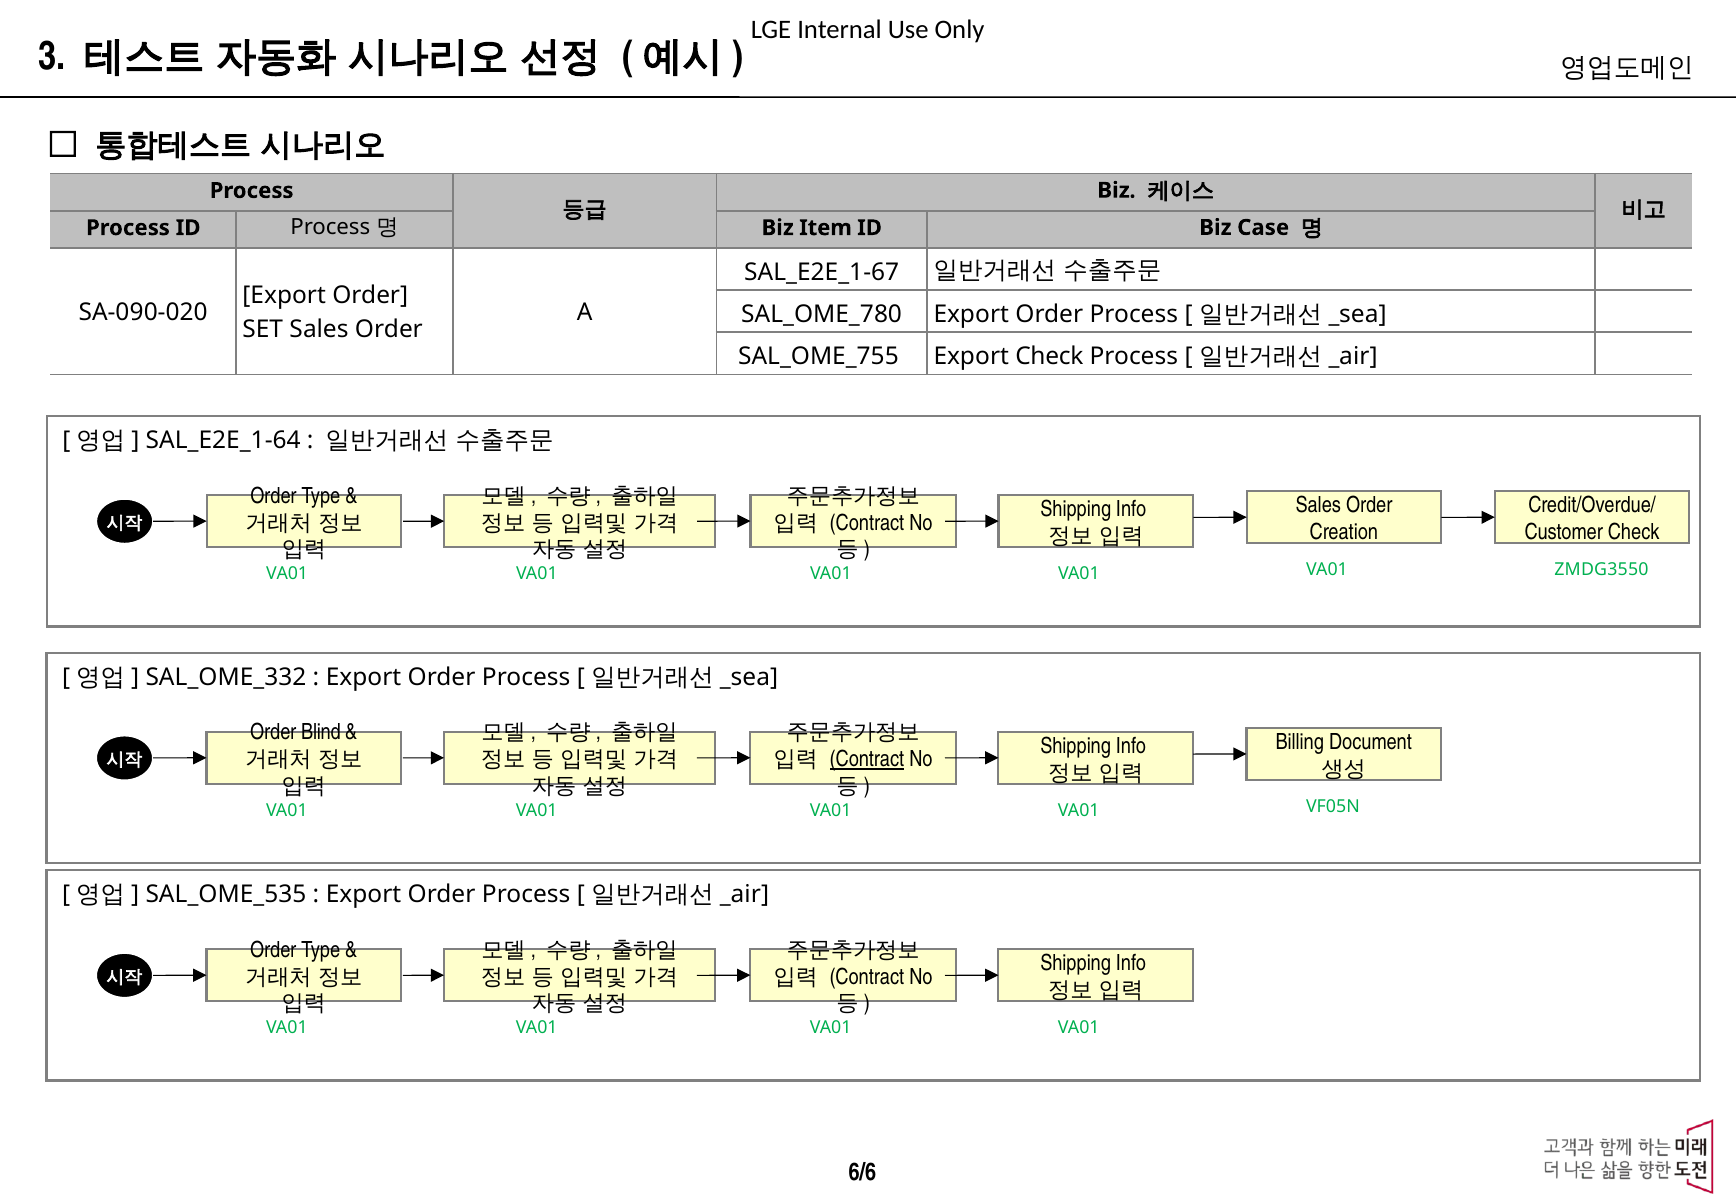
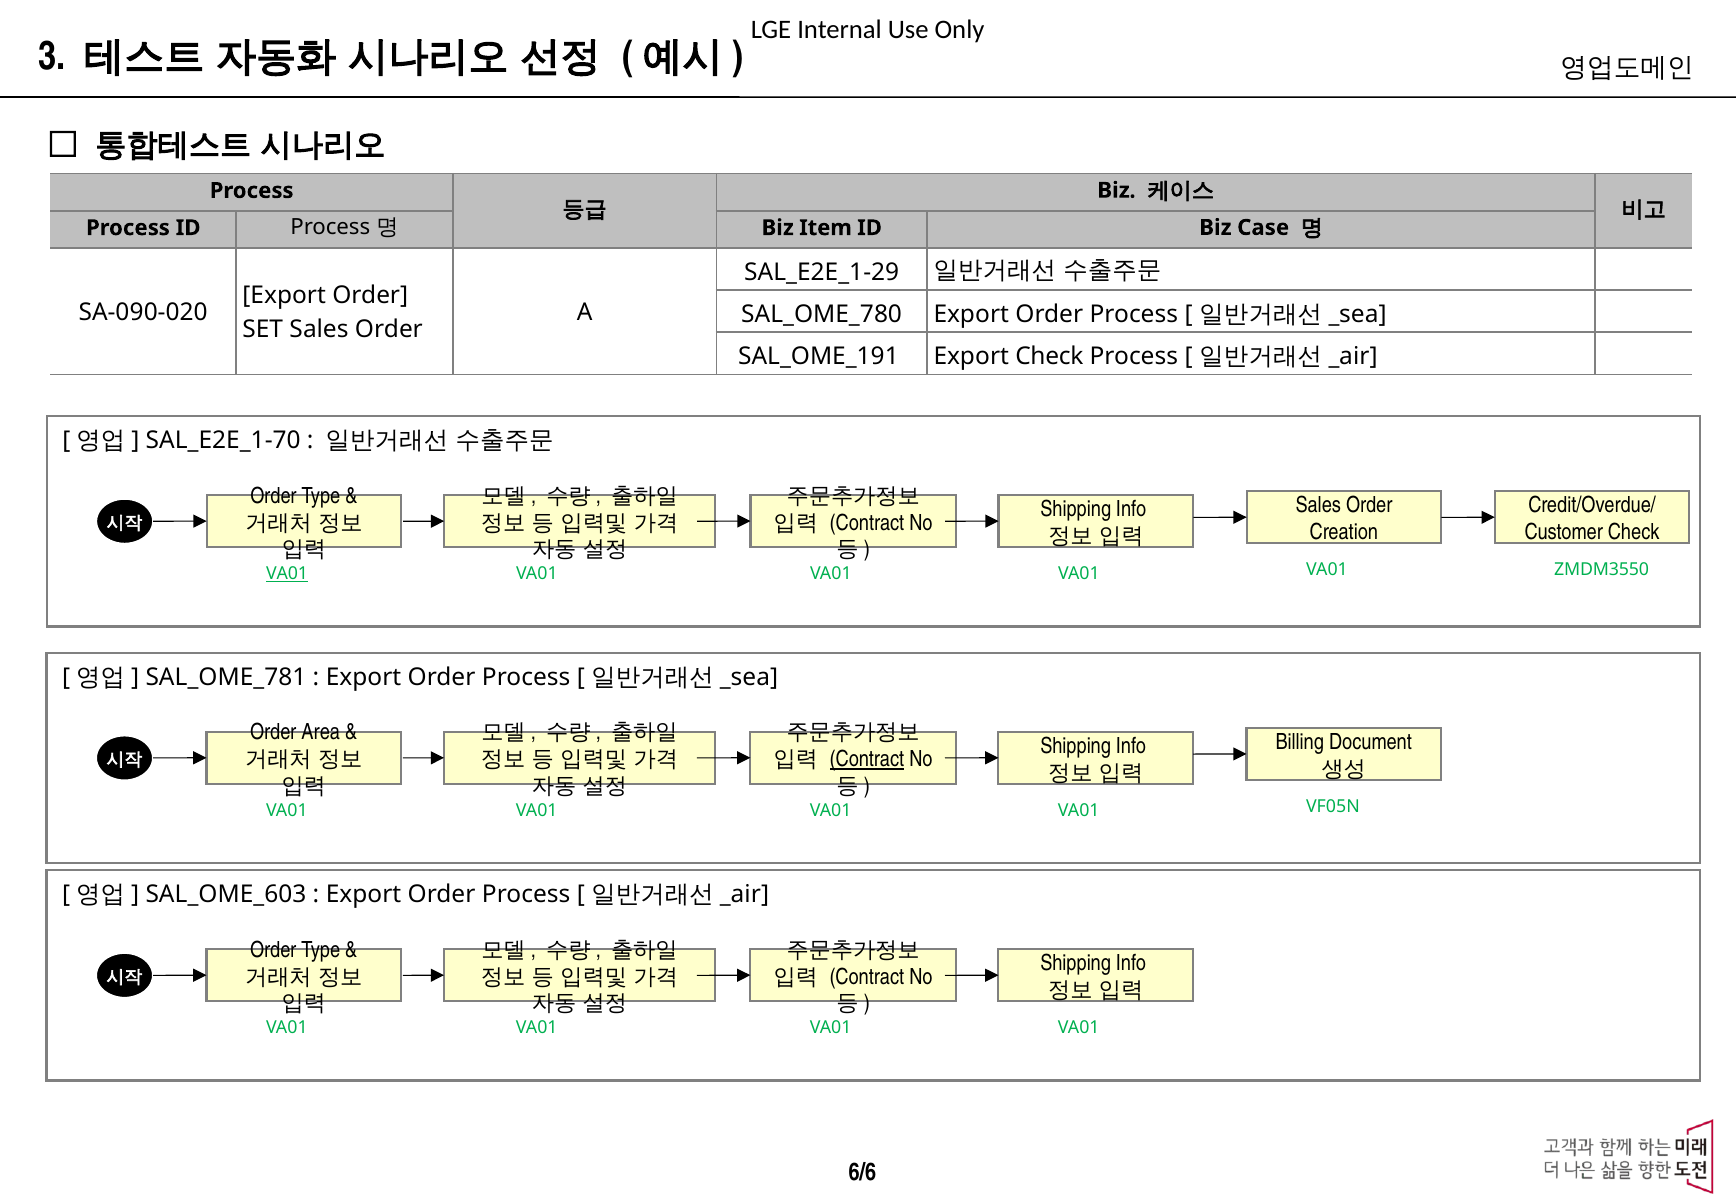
SAL_E2E_1-67: SAL_E2E_1-67 -> SAL_E2E_1-29 (822, 272)
SAL_OME_755: SAL_OME_755 -> SAL_OME_191 (818, 356)
SAL_E2E_1-64: SAL_E2E_1-64 -> SAL_E2E_1-70 (223, 440)
ZMDG3550: ZMDG3550 -> ZMDM3550 (1602, 570)
VA01 underline: none -> present (287, 574)
SAL_OME_332: SAL_OME_332 -> SAL_OME_781 (226, 677)
Blind: Blind -> Area (321, 732)
SAL_OME_535: SAL_OME_535 -> SAL_OME_603 (226, 894)
